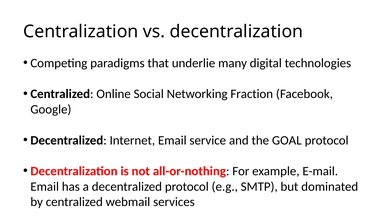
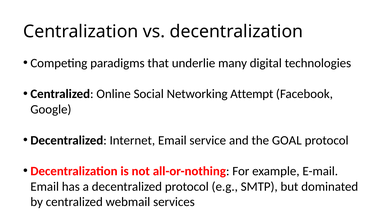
Fraction: Fraction -> Attempt (252, 94)
